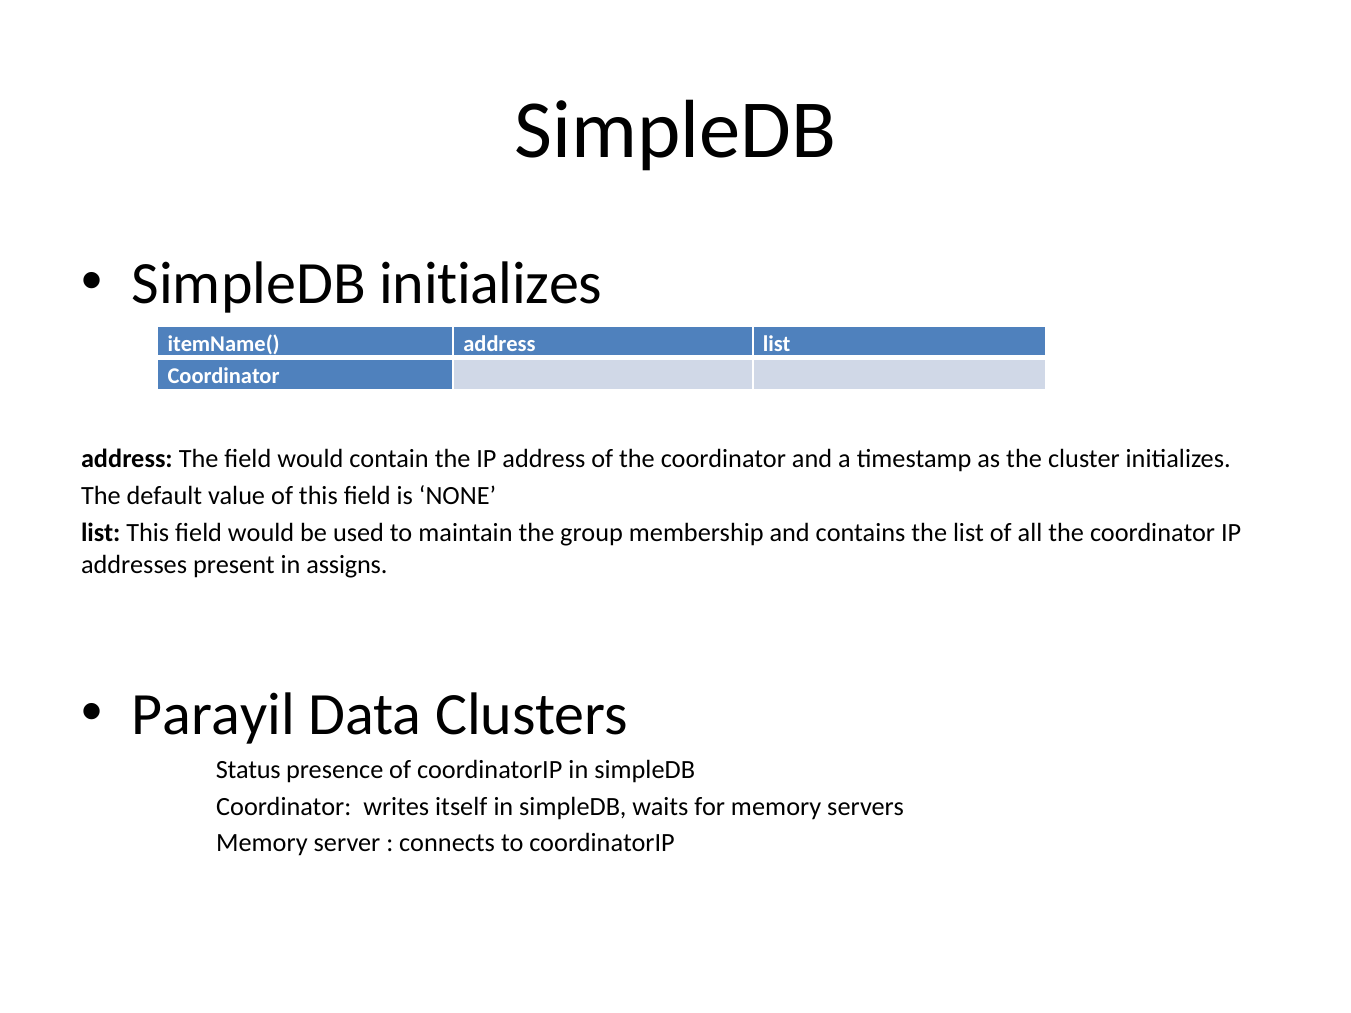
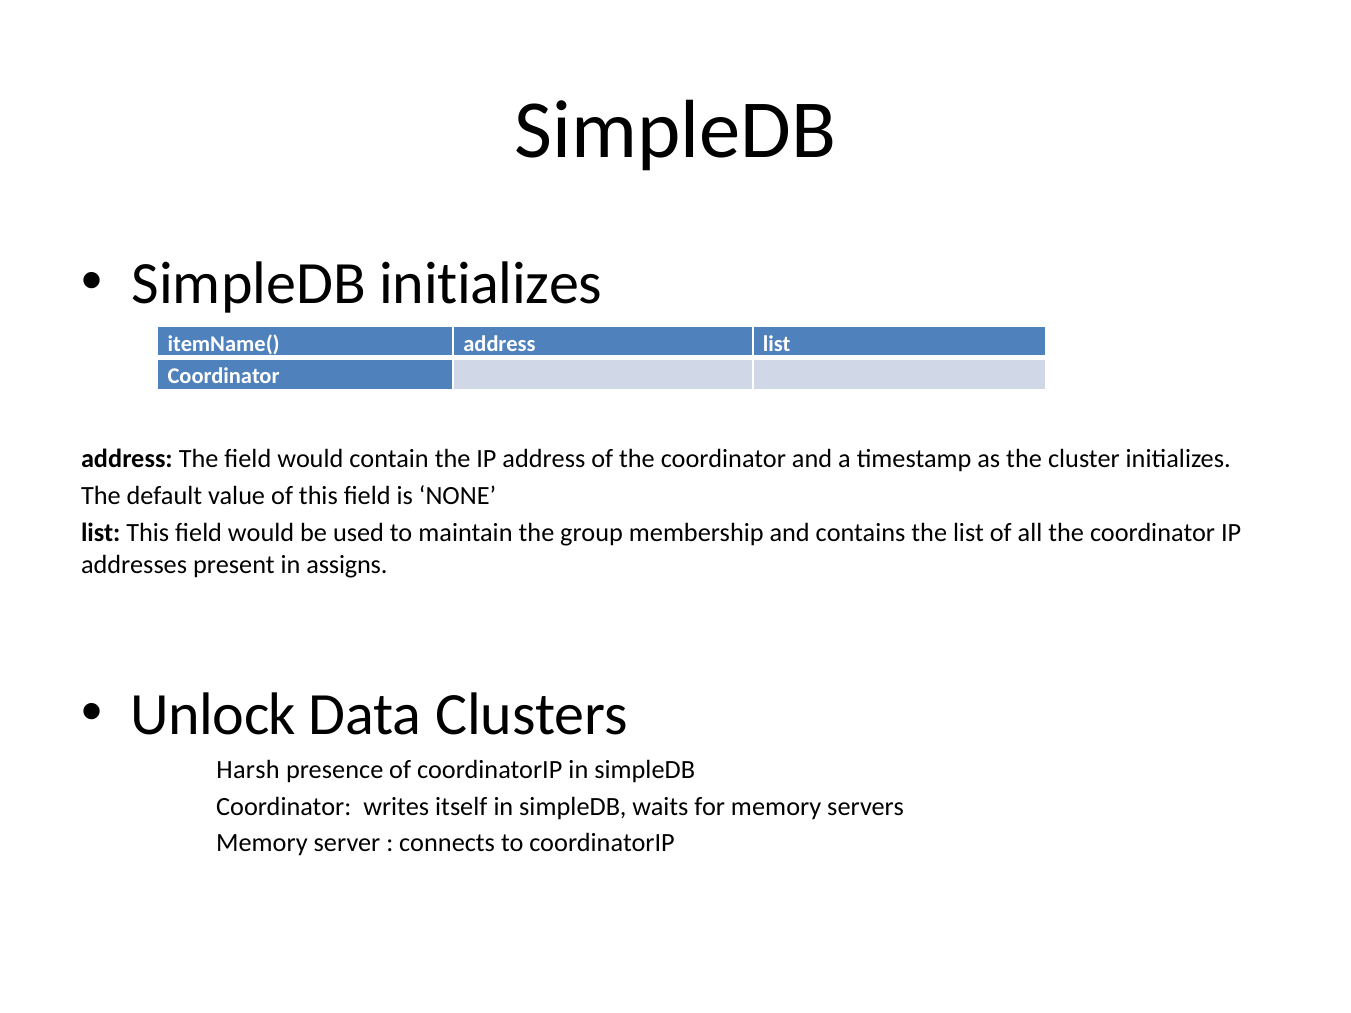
Parayil: Parayil -> Unlock (214, 715)
Status: Status -> Harsh (248, 770)
